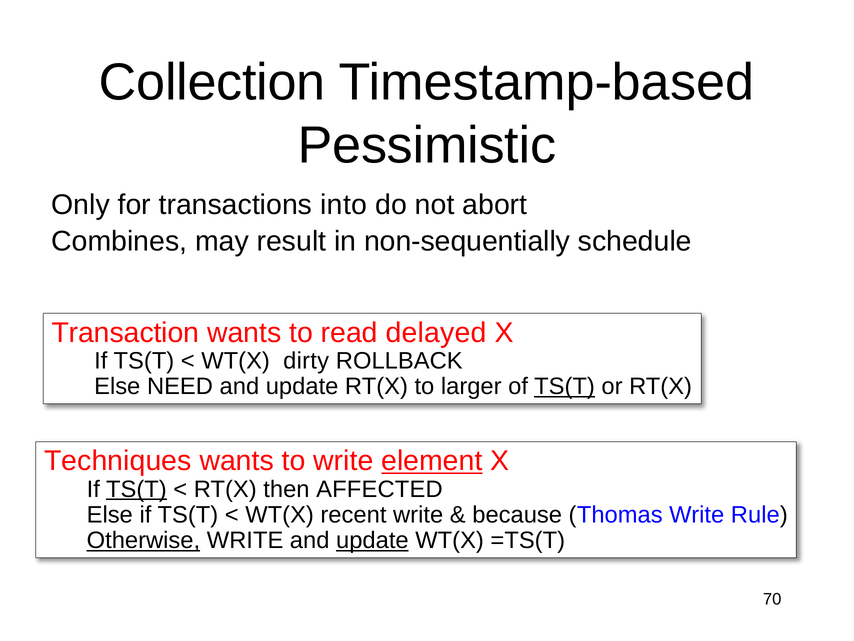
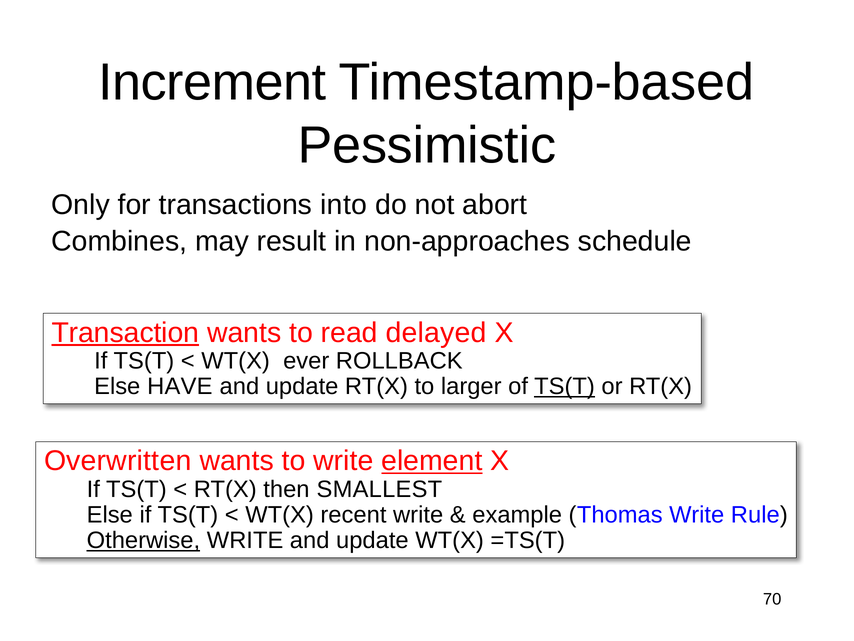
Collection: Collection -> Increment (212, 83)
non-sequentially: non-sequentially -> non-approaches (467, 241)
Transaction underline: none -> present (125, 333)
dirty: dirty -> ever (306, 361)
NEED: NEED -> HAVE (180, 386)
Techniques: Techniques -> Overwritten (118, 461)
TS(T underline: present -> none (136, 489)
AFFECTED: AFFECTED -> SMALLEST (379, 489)
because: because -> example (517, 514)
update underline: present -> none (372, 540)
